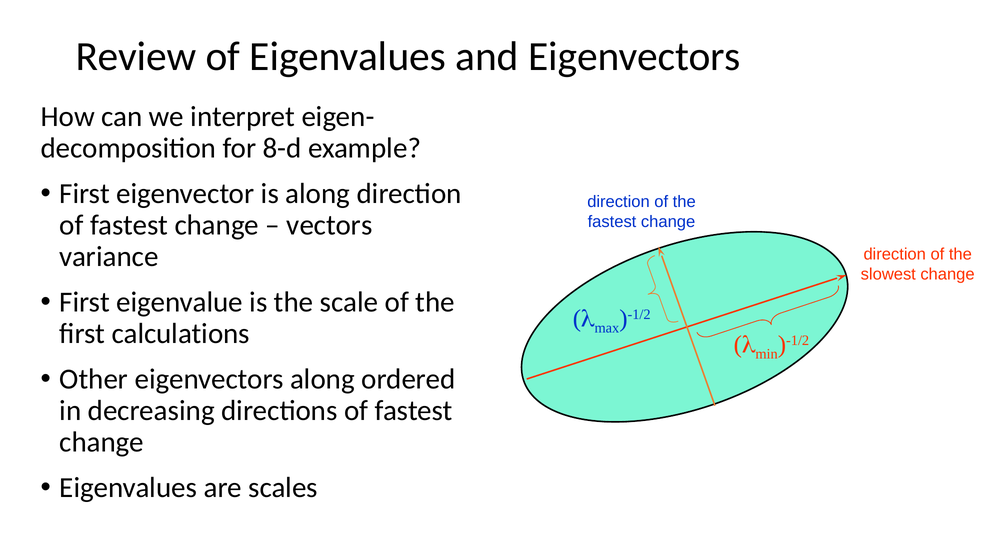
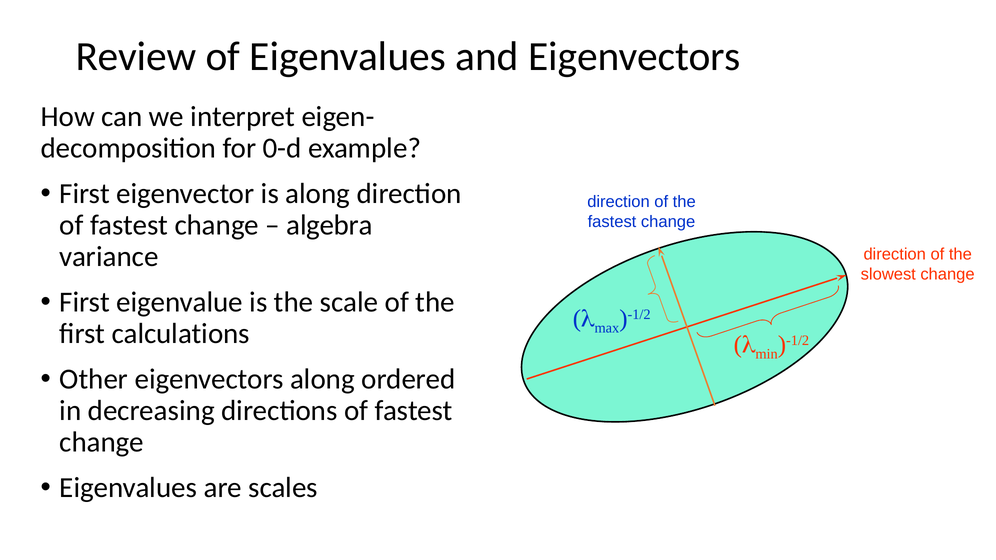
8-d: 8-d -> 0-d (282, 148)
vectors: vectors -> algebra (330, 225)
